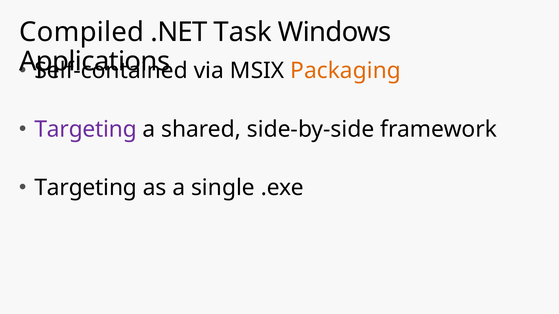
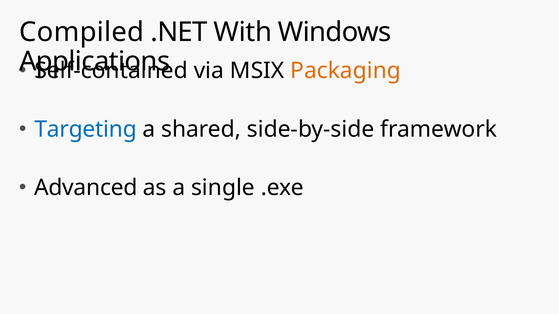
Task: Task -> With (243, 32)
Targeting colour: purple -> blue (86, 129)
Targeting: Targeting -> Advanced (86, 188)
